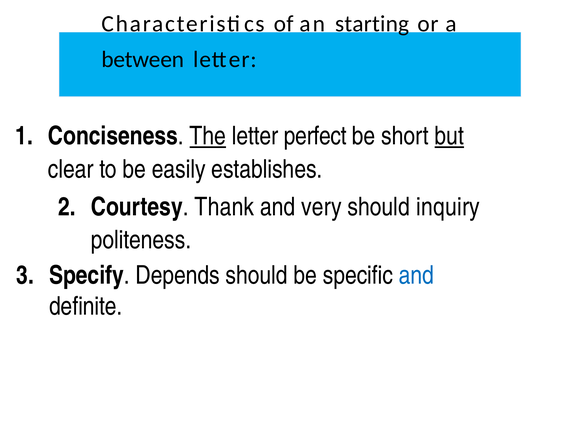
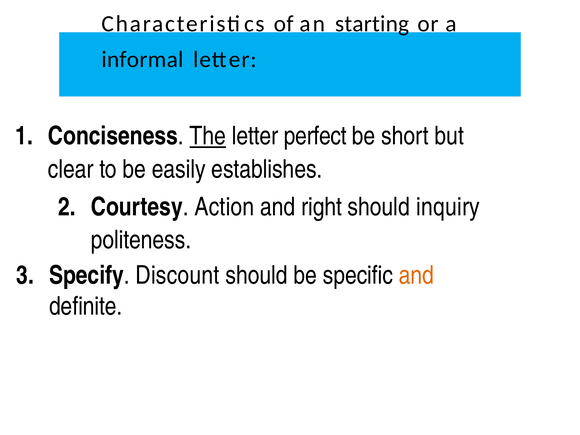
between: between -> informal (143, 60)
but underline: present -> none (449, 136)
Thank: Thank -> Action (224, 207)
very: very -> right (322, 207)
Depends: Depends -> Discount (178, 275)
and colour: blue -> orange (416, 275)
